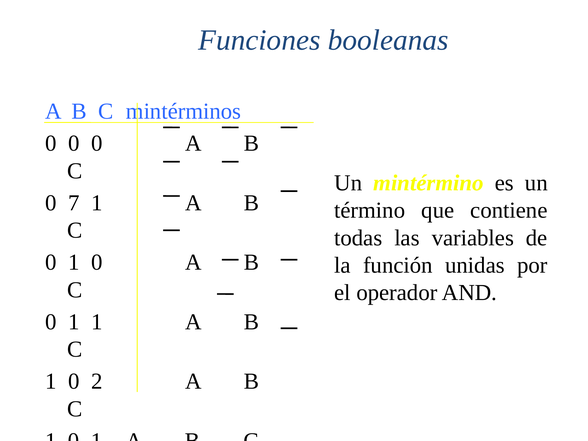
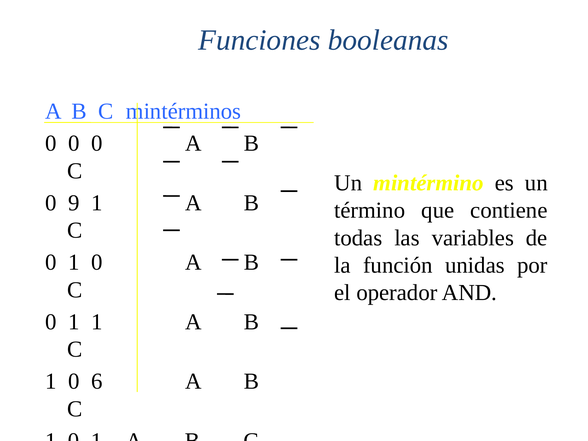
7: 7 -> 9 (74, 203)
2: 2 -> 6 (97, 381)
